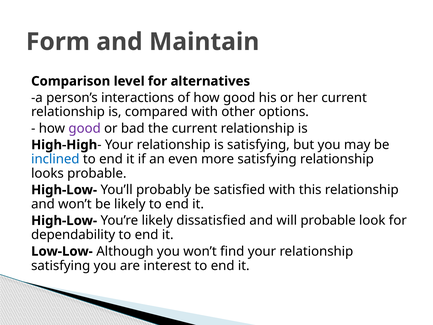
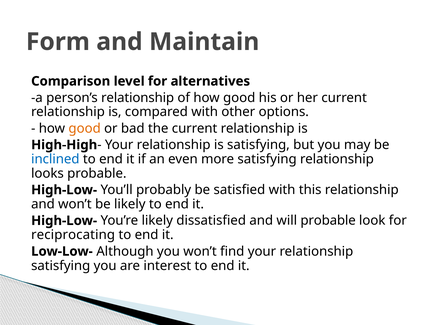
person’s interactions: interactions -> relationship (138, 98)
good colour: purple -> orange (85, 128)
dependability: dependability -> reciprocating (73, 235)
